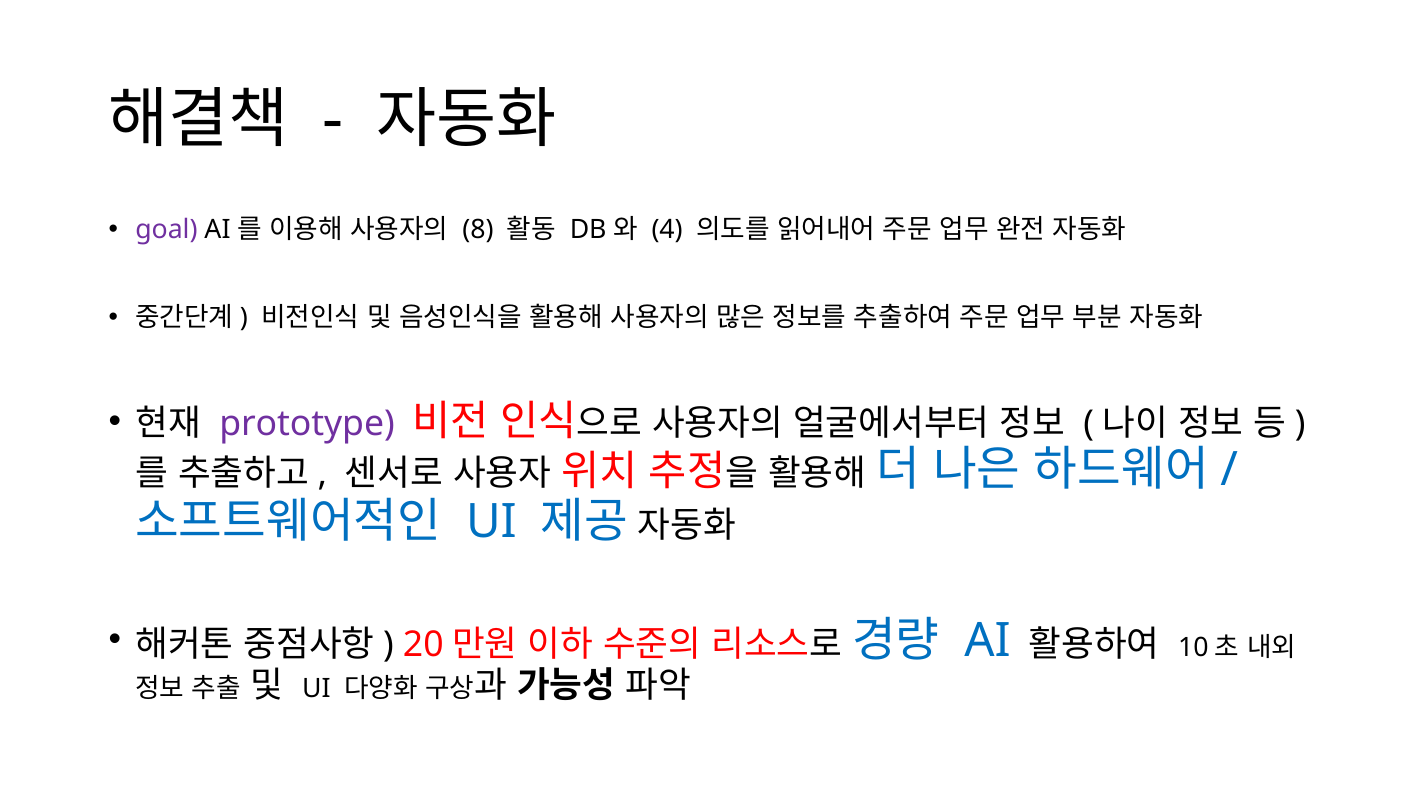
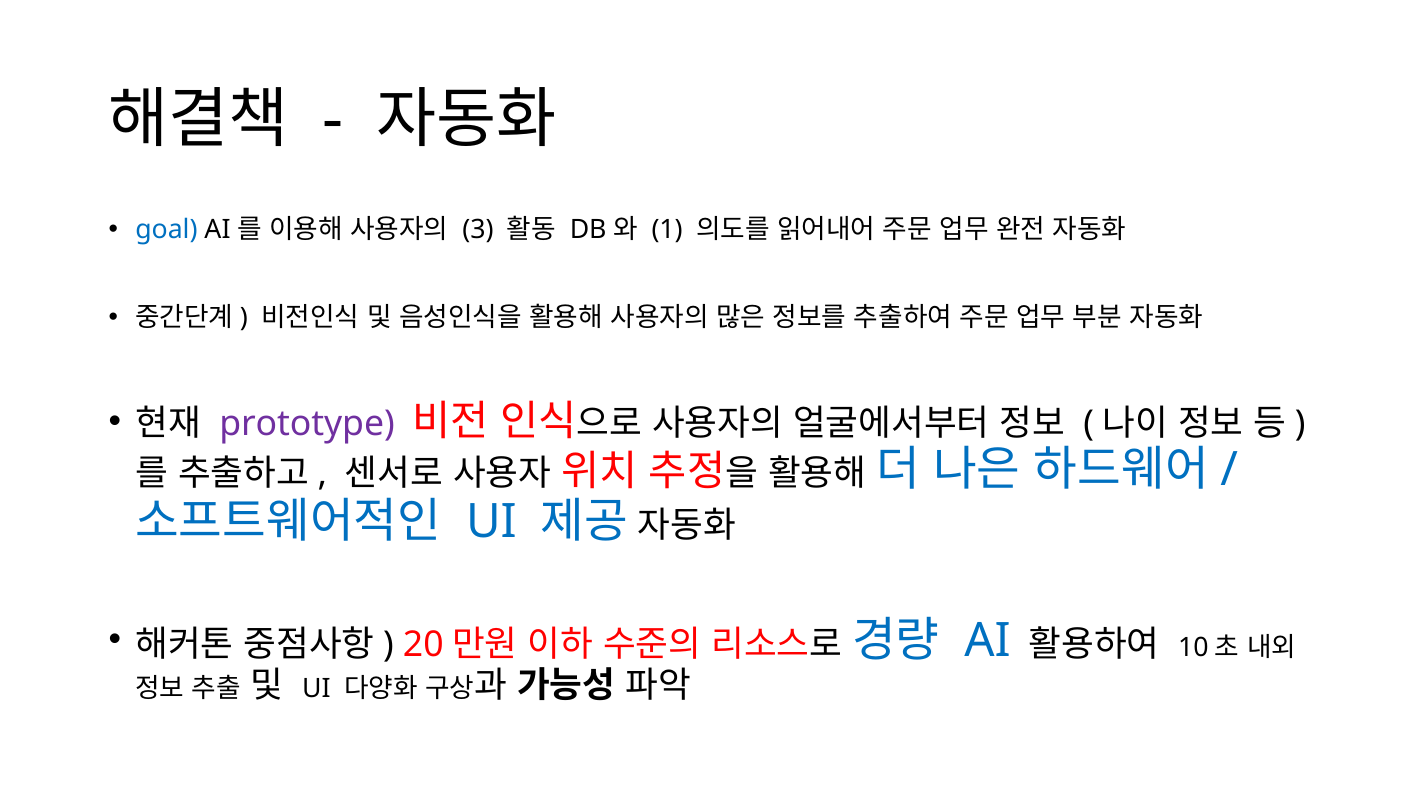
goal colour: purple -> blue (166, 230)
8: 8 -> 3 (478, 230)
4: 4 -> 1 (667, 230)
